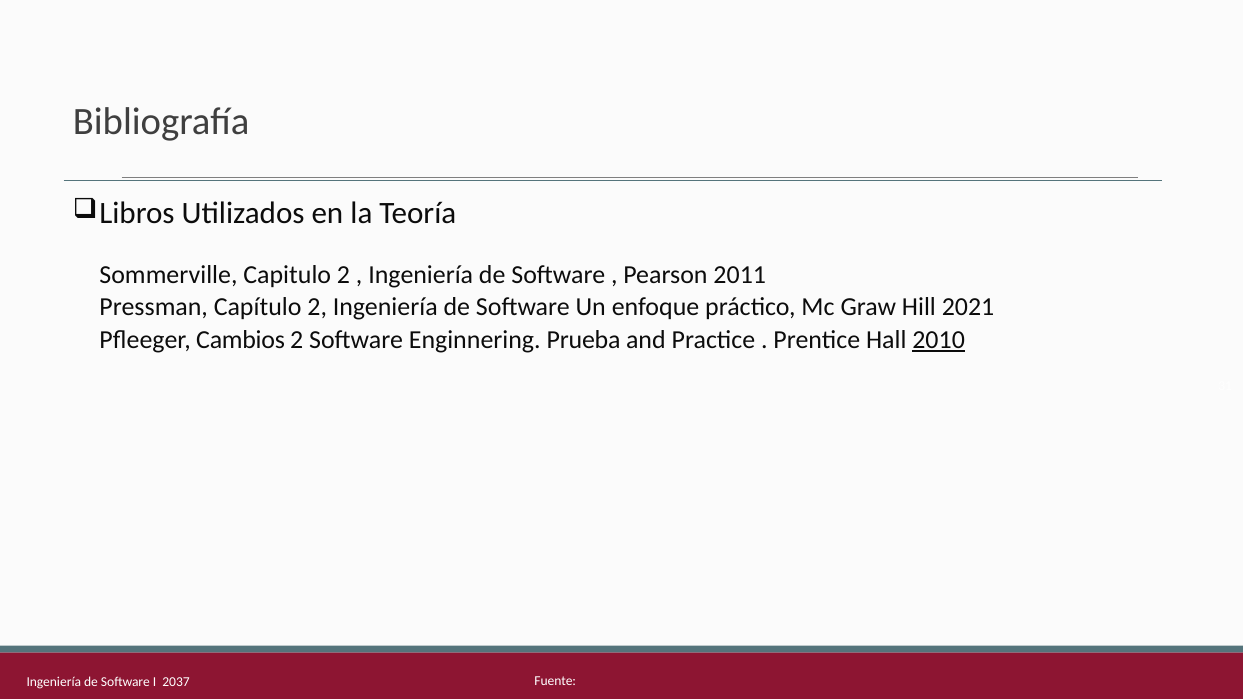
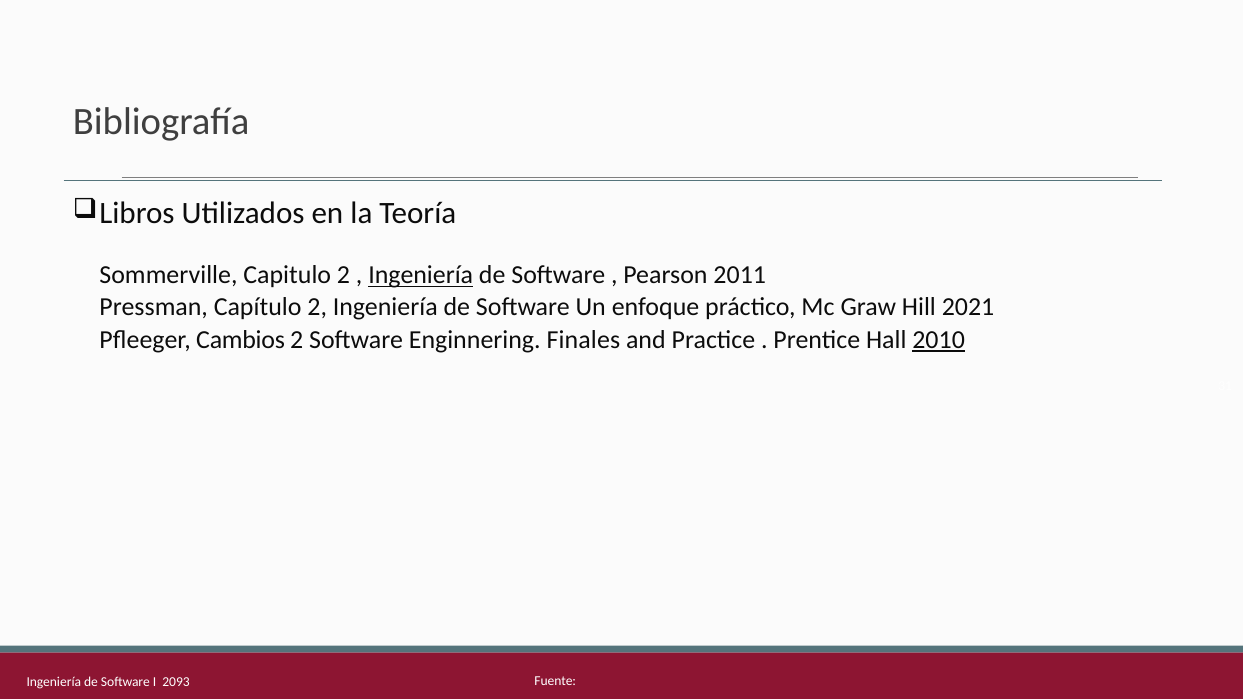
Ingeniería underline: none -> present (421, 275)
Prueba: Prueba -> Finales (583, 340)
2037: 2037 -> 2093 (176, 682)
